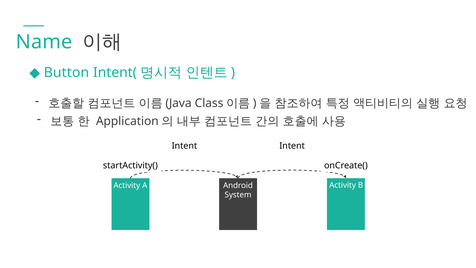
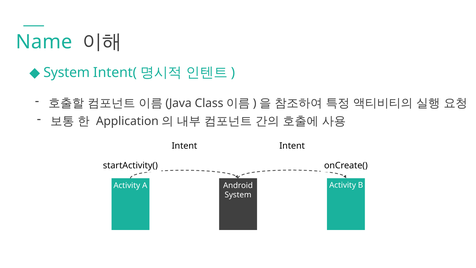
Button: Button -> System (67, 72)
